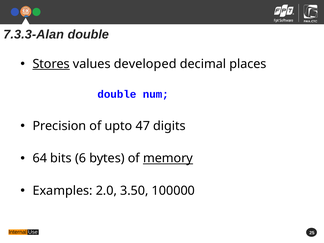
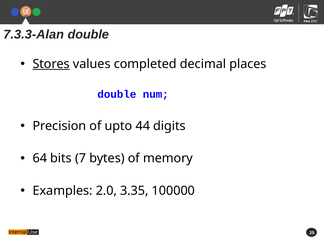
developed: developed -> completed (145, 64)
47: 47 -> 44 (143, 126)
6: 6 -> 7 (81, 158)
memory underline: present -> none (168, 158)
3.50: 3.50 -> 3.35 (134, 191)
